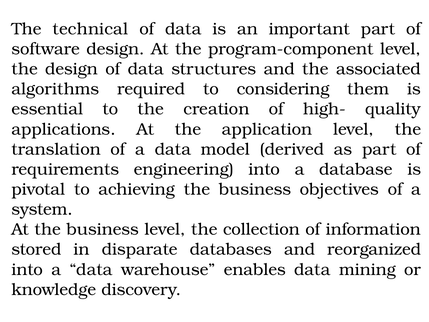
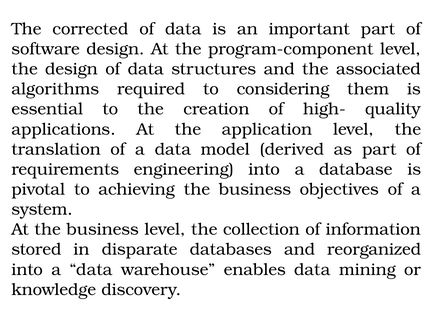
technical: technical -> corrected (90, 29)
